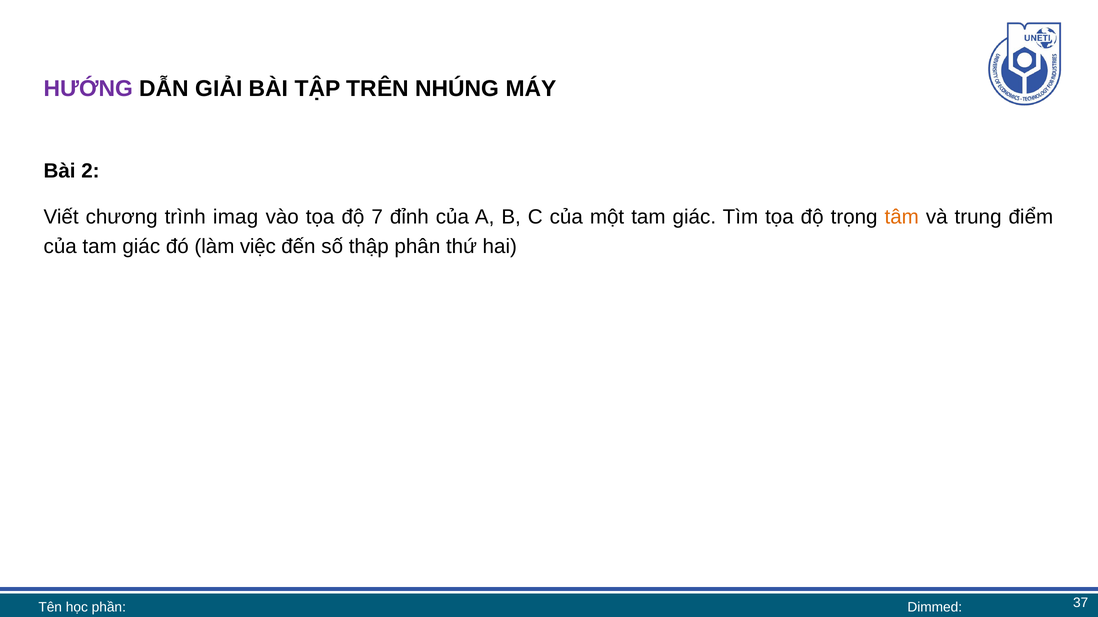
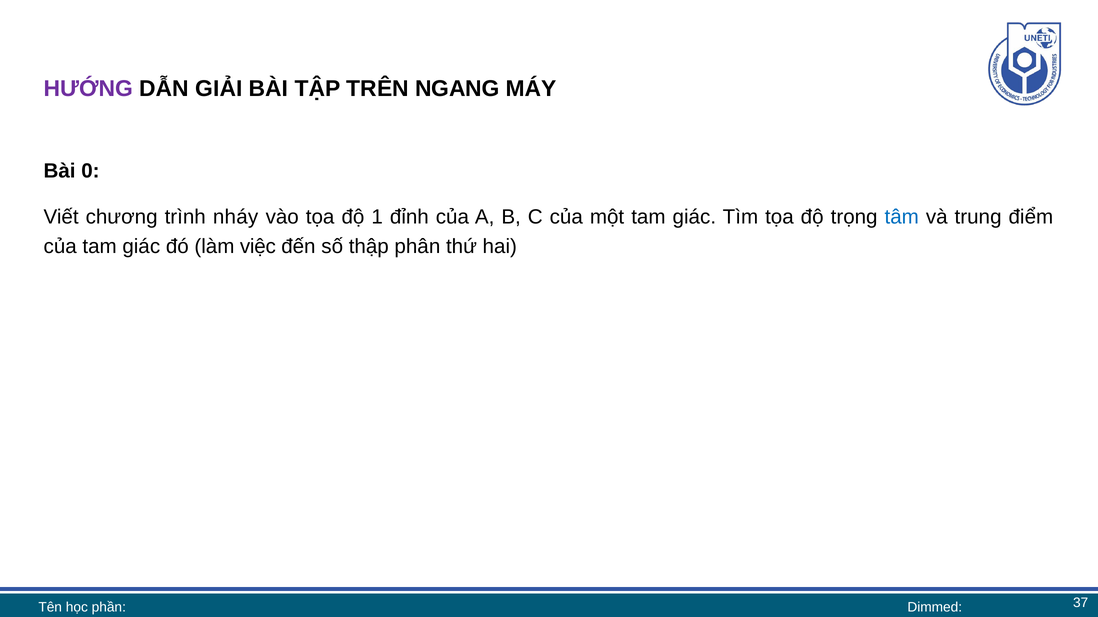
NHÚNG: NHÚNG -> NGANG (457, 89)
2: 2 -> 0 (90, 171)
imag: imag -> nháy (236, 217)
7: 7 -> 1 (377, 217)
tâm colour: orange -> blue (902, 217)
